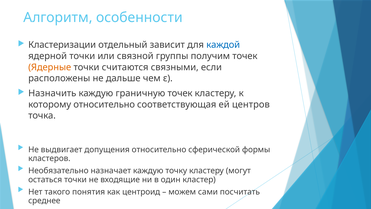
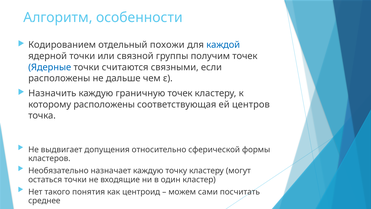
Кластеризации: Кластеризации -> Кодированием (62, 45)
зависит: зависит -> похожи (167, 45)
Ядерные colour: orange -> blue (50, 67)
которому относительно: относительно -> расположены (104, 104)
